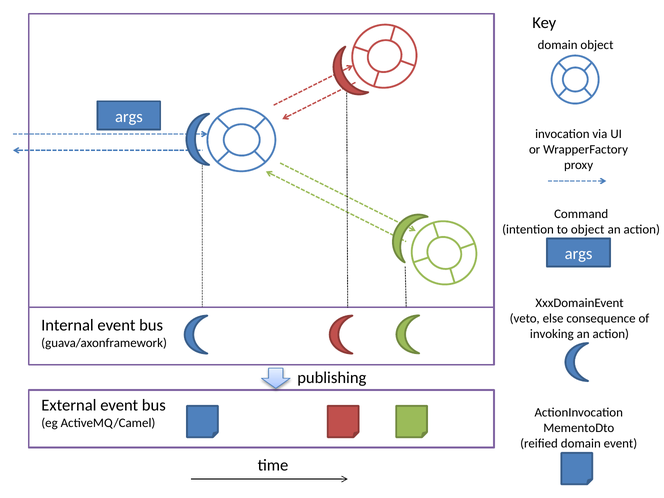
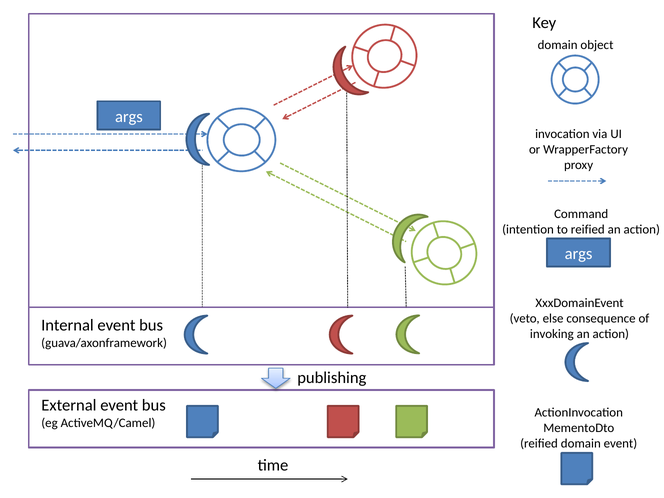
to object: object -> reified (588, 229)
